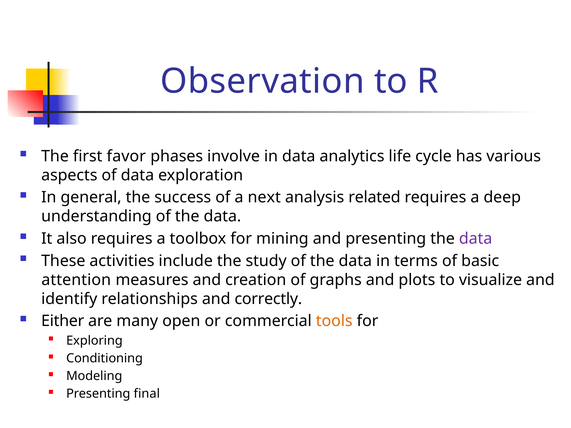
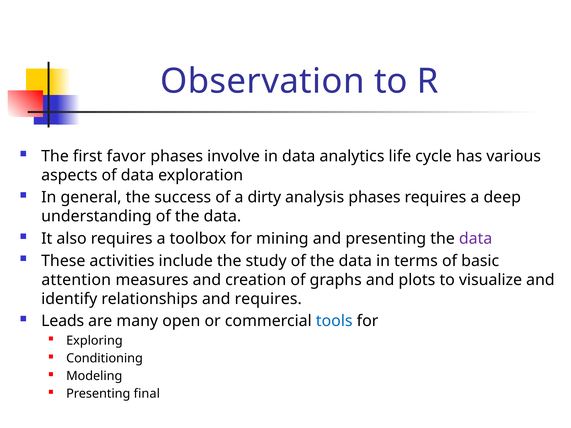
next: next -> dirty (264, 197)
analysis related: related -> phases (374, 197)
and correctly: correctly -> requires (268, 299)
Either: Either -> Leads (63, 321)
tools colour: orange -> blue (334, 321)
